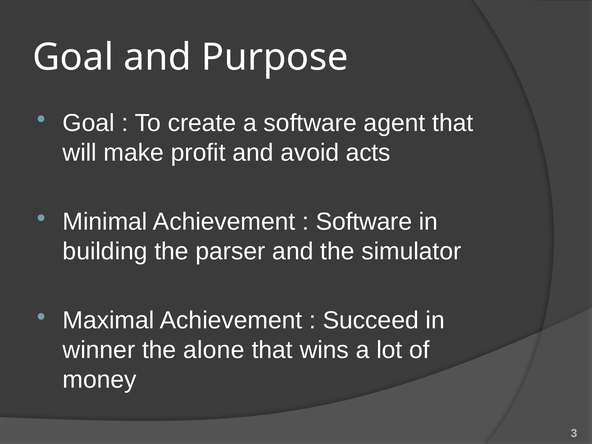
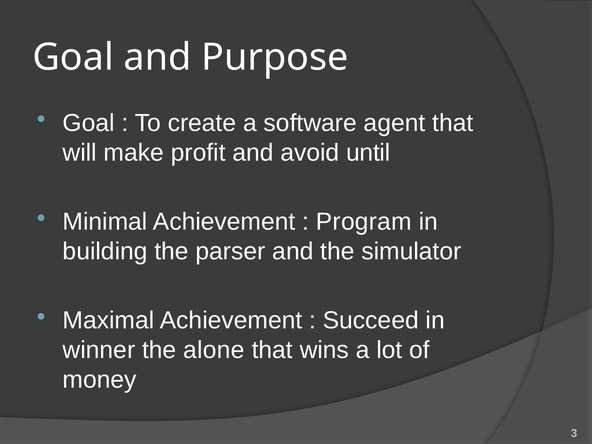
acts: acts -> until (368, 153)
Software: Software -> Program (364, 222)
